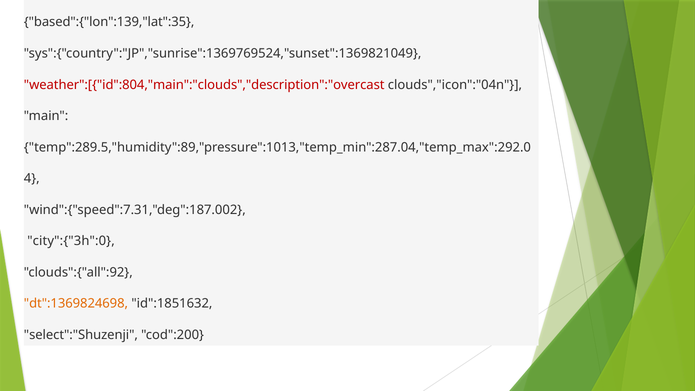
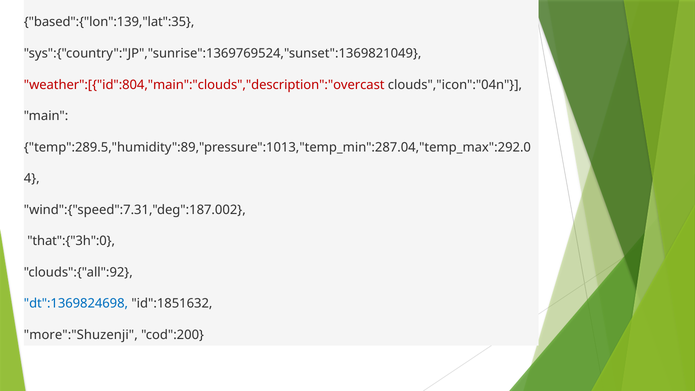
city":{"3h":0: city":{"3h":0 -> that":{"3h":0 (71, 241)
dt":1369824698 colour: orange -> blue (76, 304)
select":"Shuzenji: select":"Shuzenji -> more":"Shuzenji (81, 335)
